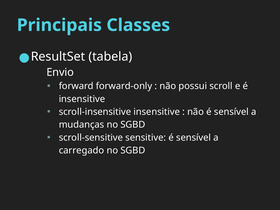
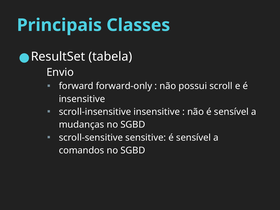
carregado: carregado -> comandos (82, 150)
